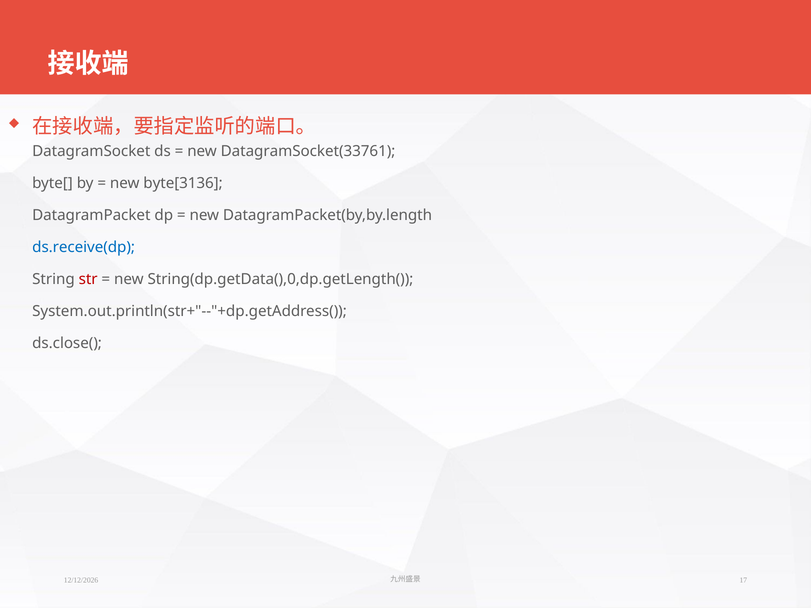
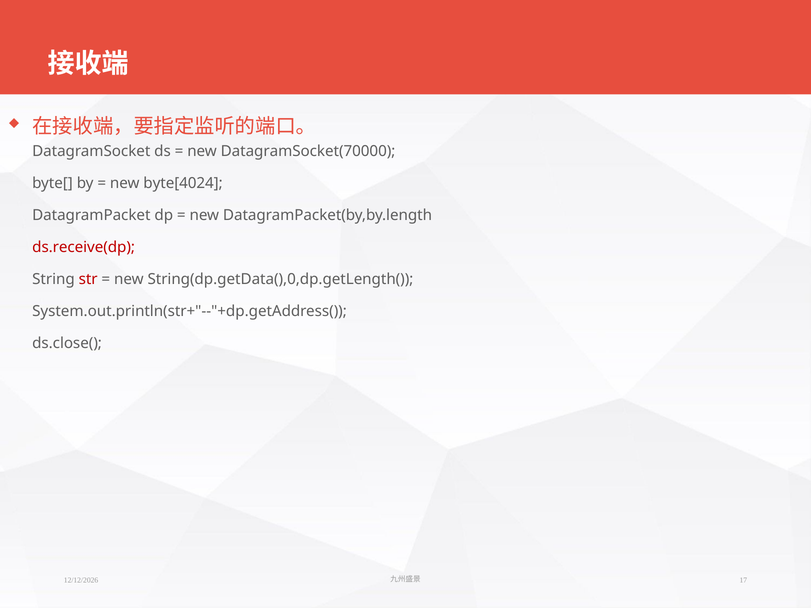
DatagramSocket(33761: DatagramSocket(33761 -> DatagramSocket(70000 (308, 151)
byte[3136: byte[3136 -> byte[4024 (183, 183)
ds.receive(dp colour: blue -> red (84, 247)
